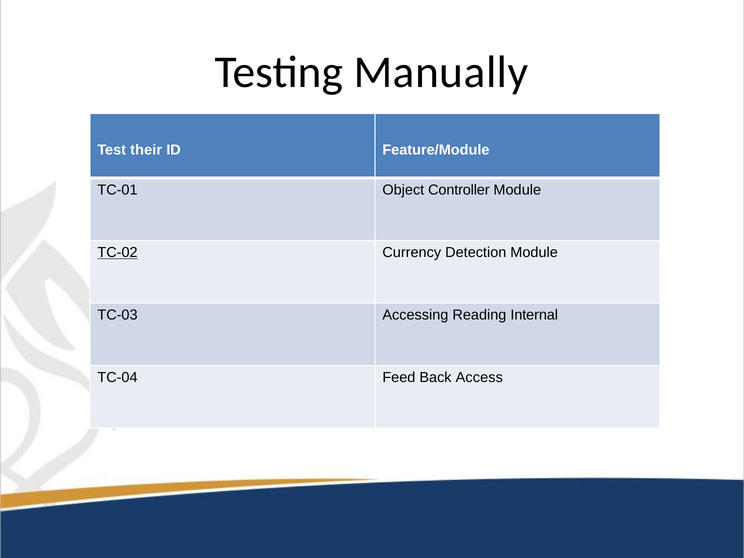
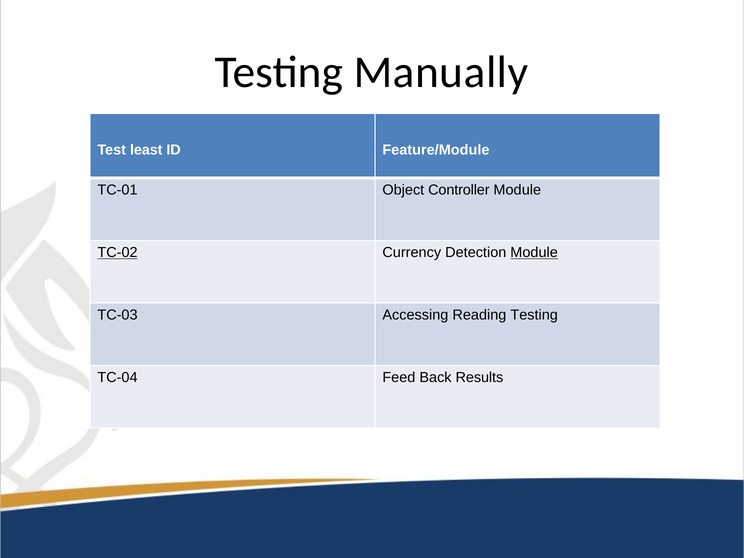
their: their -> least (146, 150)
Module underline: none -> present (534, 253)
Reading Internal: Internal -> Testing (534, 315)
Access: Access -> Results (479, 377)
